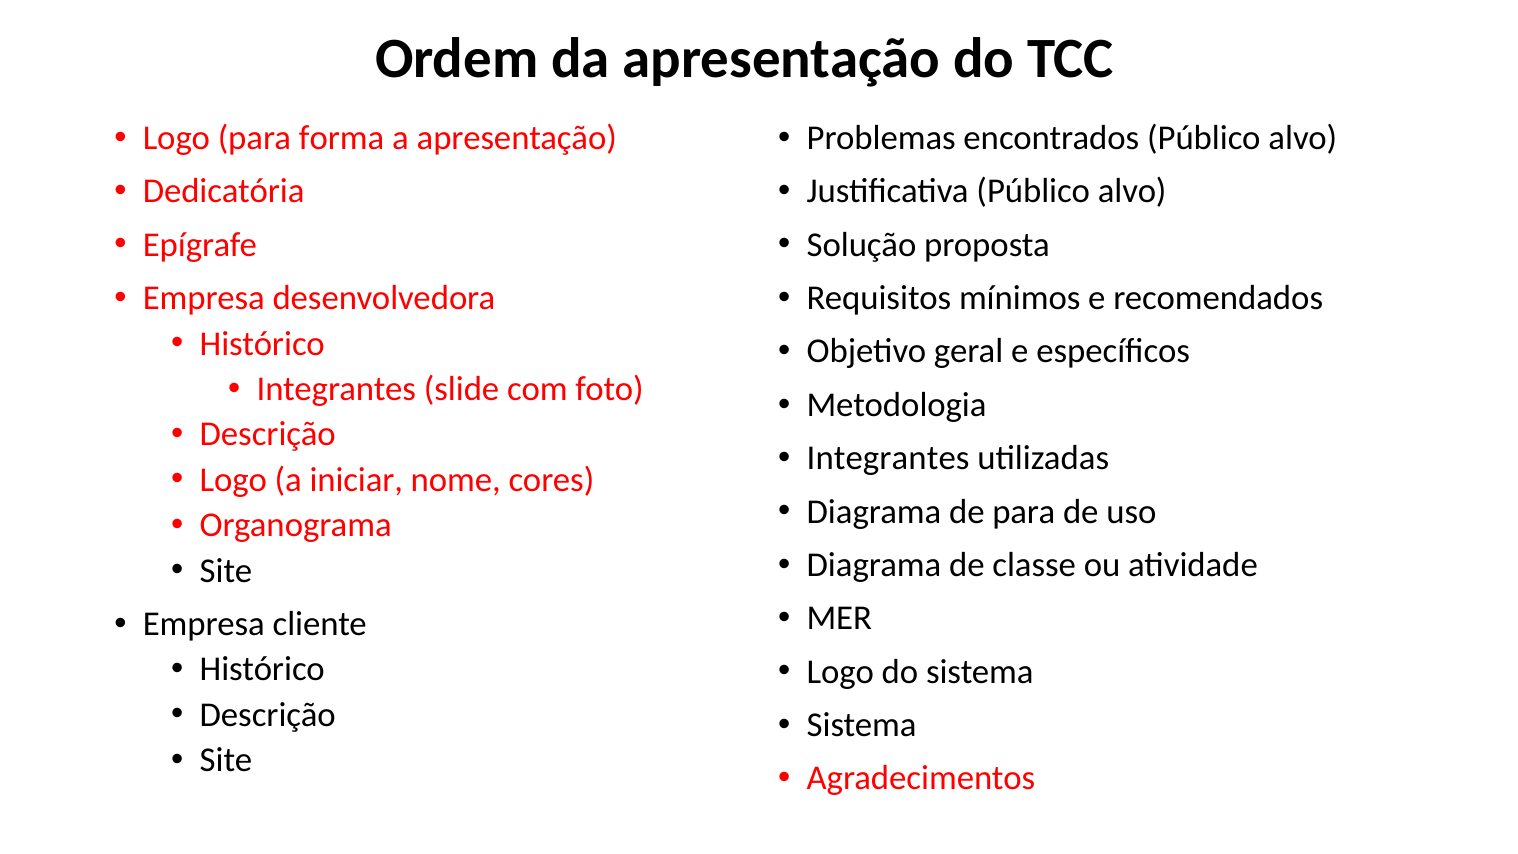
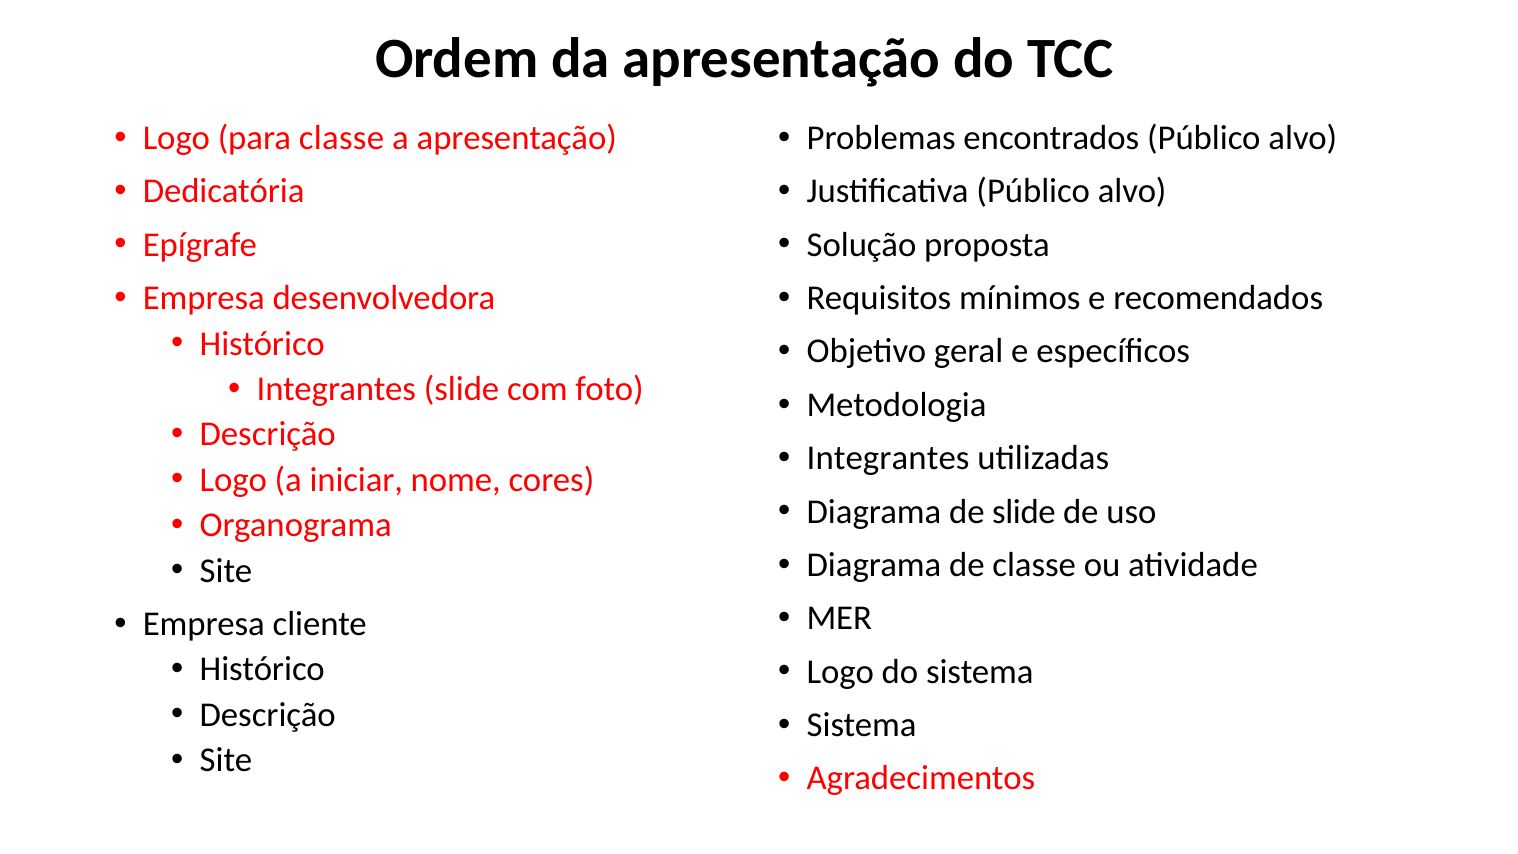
para forma: forma -> classe (342, 138)
de para: para -> slide (1024, 511)
